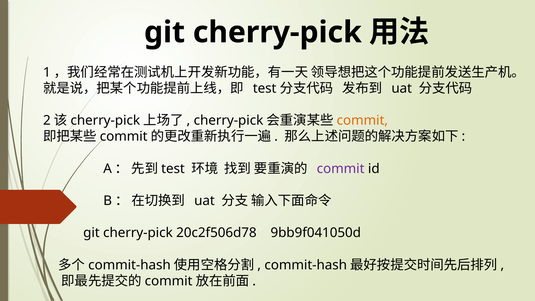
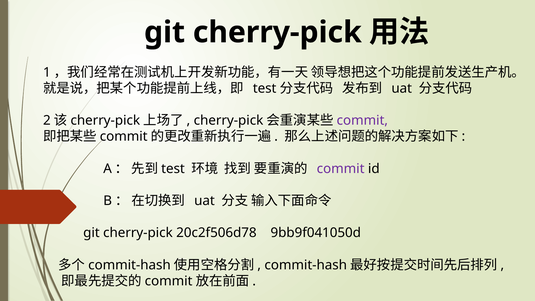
commit colour: orange -> purple (362, 120)
